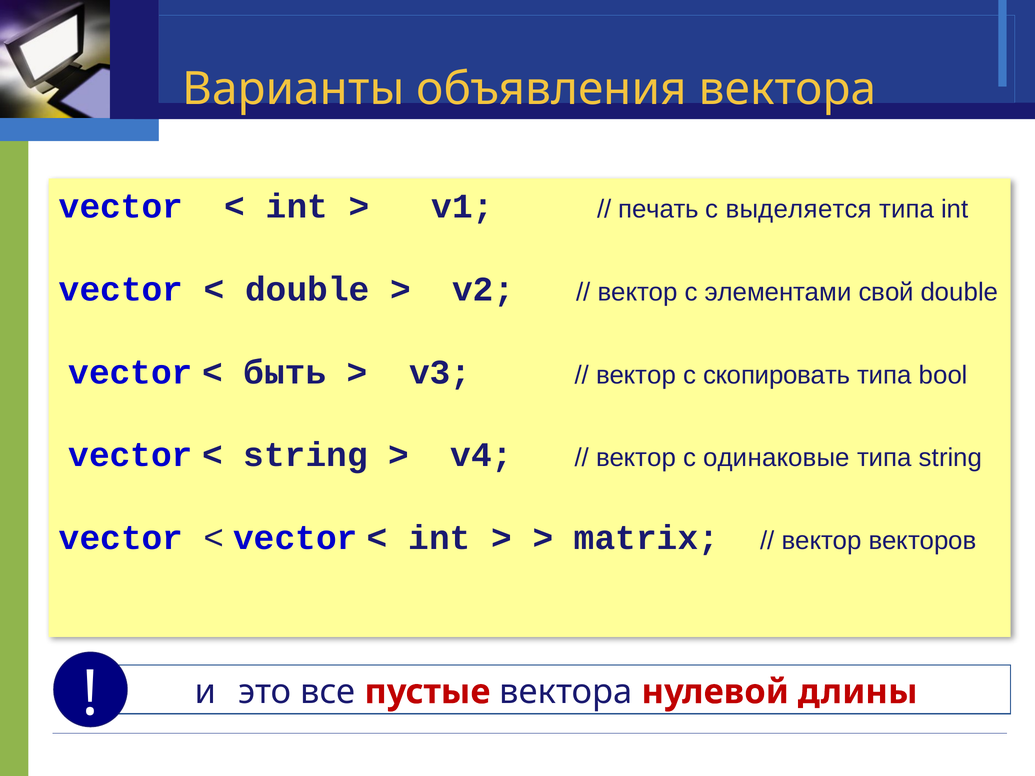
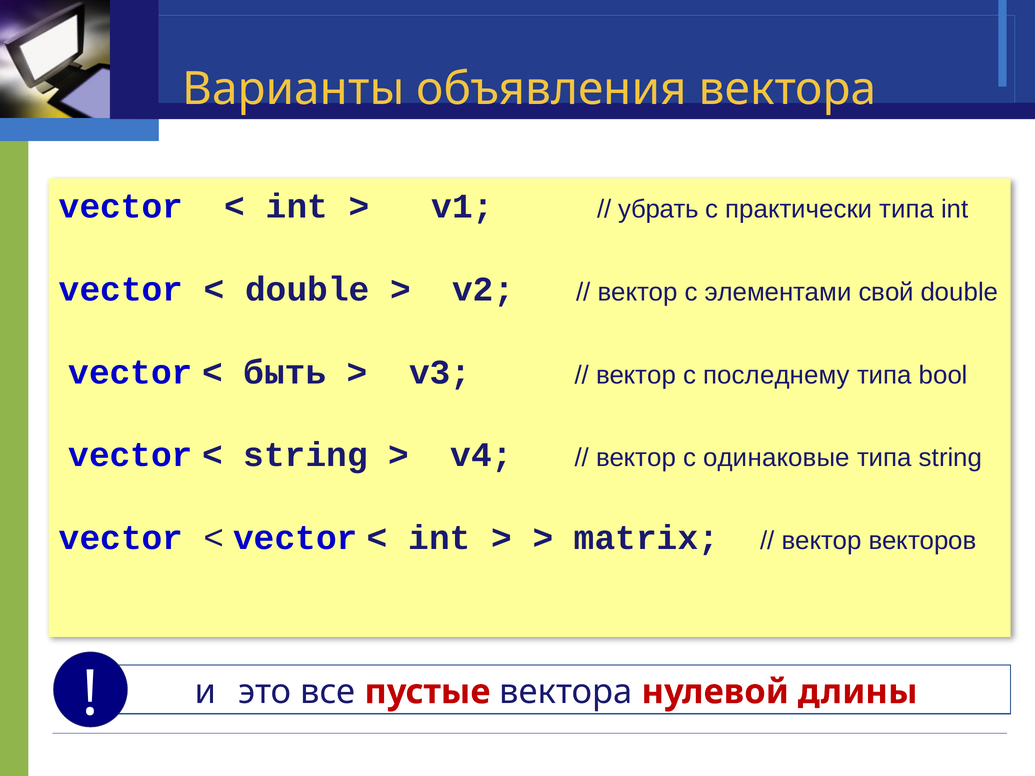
печать: печать -> убрать (659, 210)
выделяется: выделяется -> практически (799, 210)
скопировать: скопировать -> последнему (776, 375)
